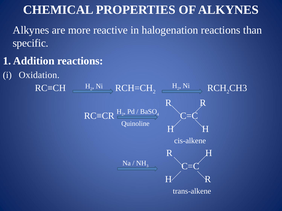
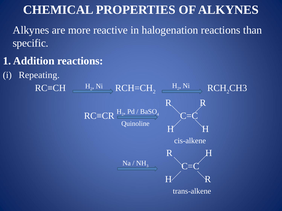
Oxidation: Oxidation -> Repeating (39, 75)
